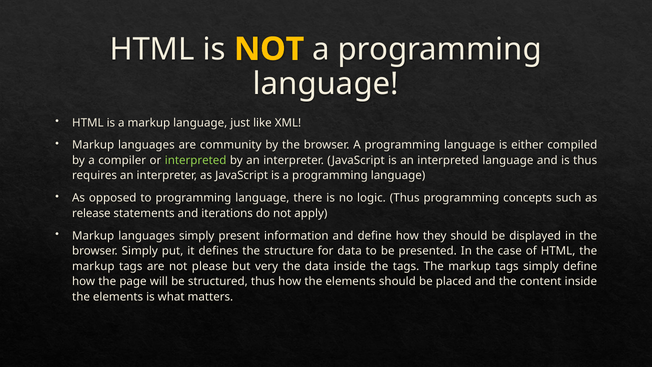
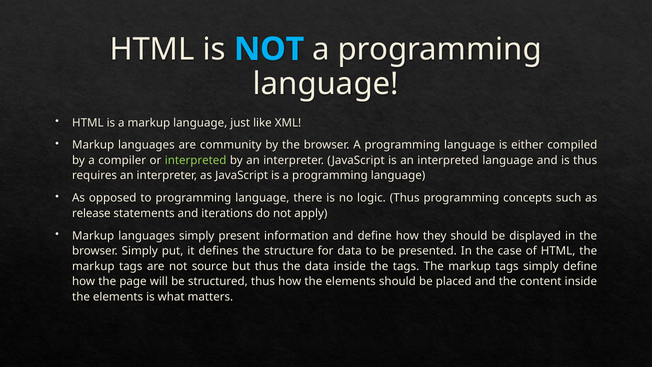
NOT colour: yellow -> light blue (269, 49)
please: please -> source (210, 266)
but very: very -> thus (267, 266)
